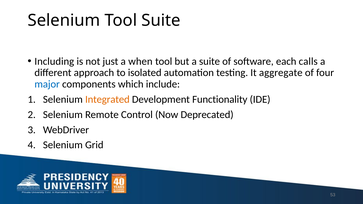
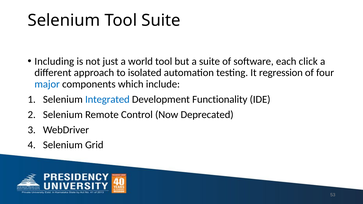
when: when -> world (140, 61)
calls: calls -> click (308, 61)
aggregate: aggregate -> regression (281, 73)
Integrated colour: orange -> blue (107, 99)
